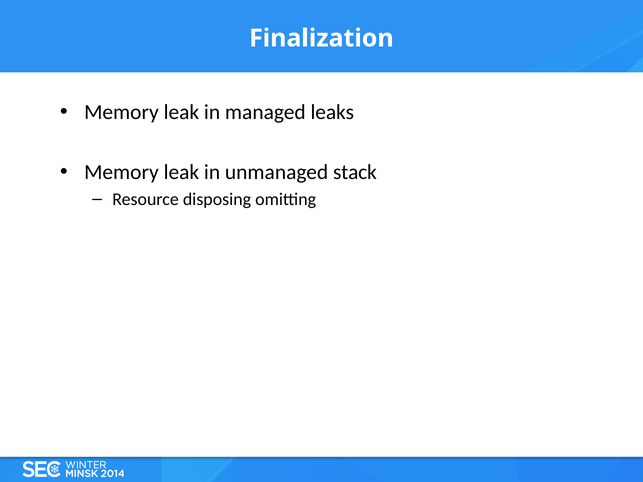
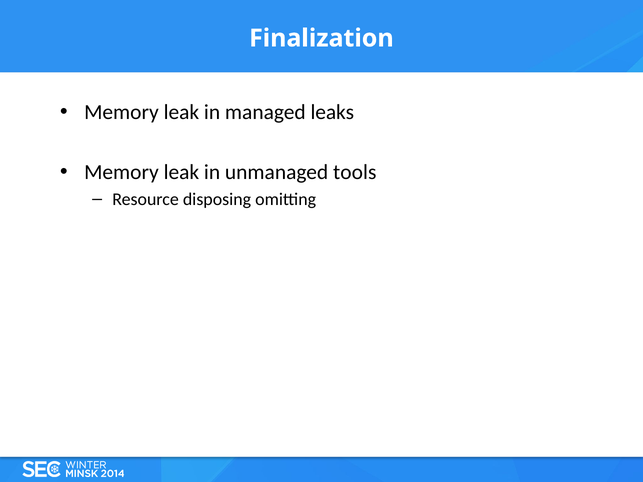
stack: stack -> tools (355, 172)
